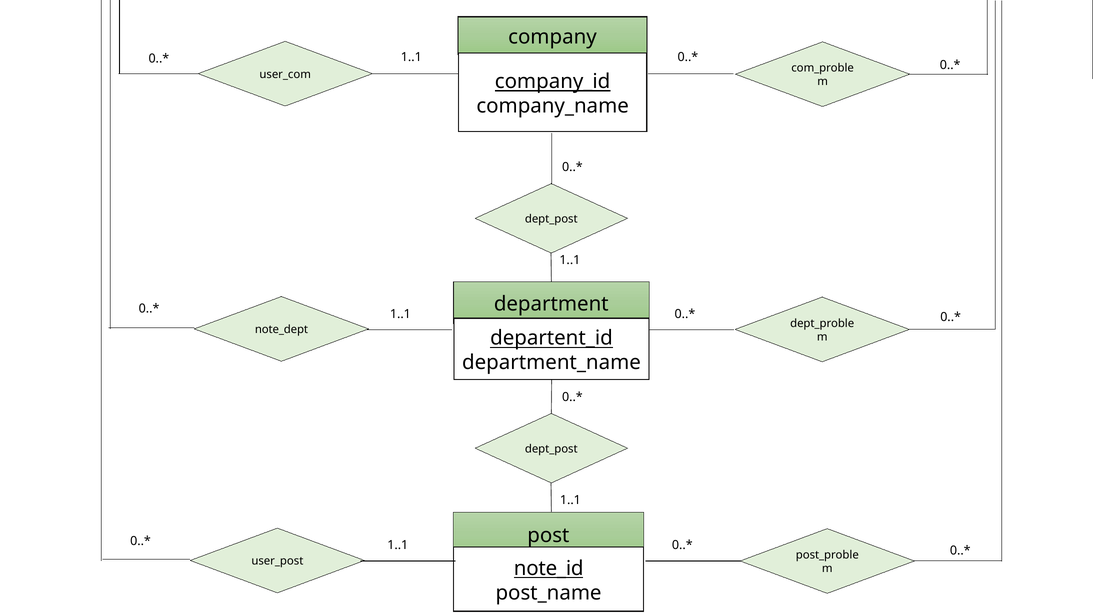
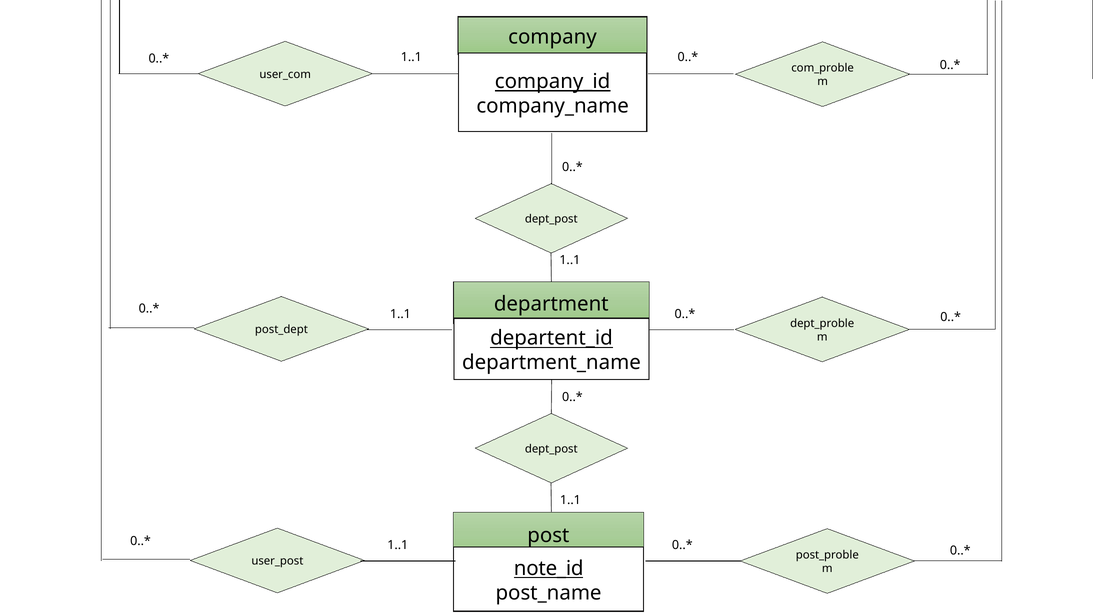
note_dept: note_dept -> post_dept (281, 329)
